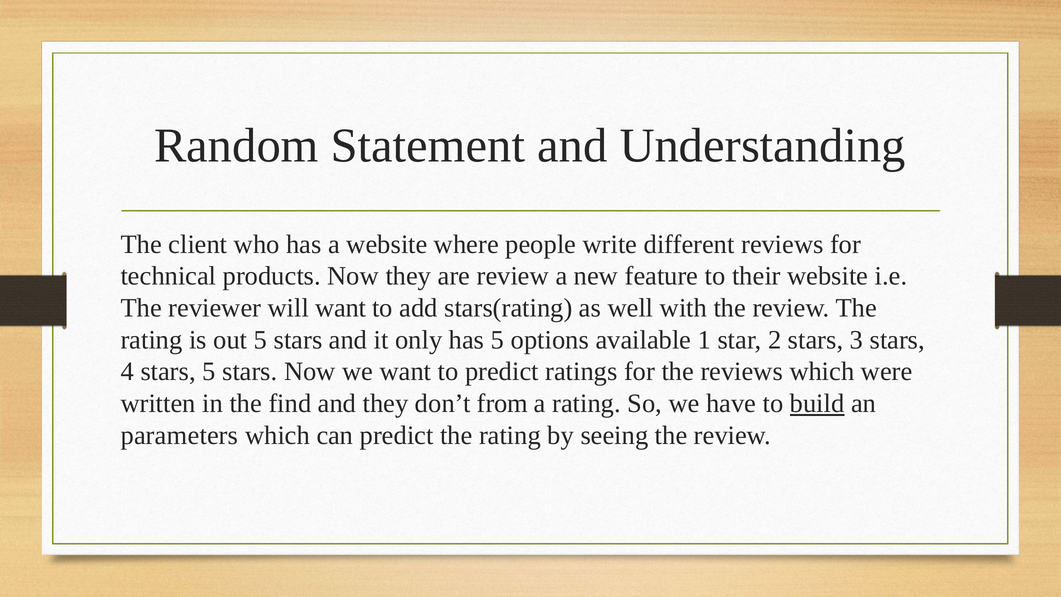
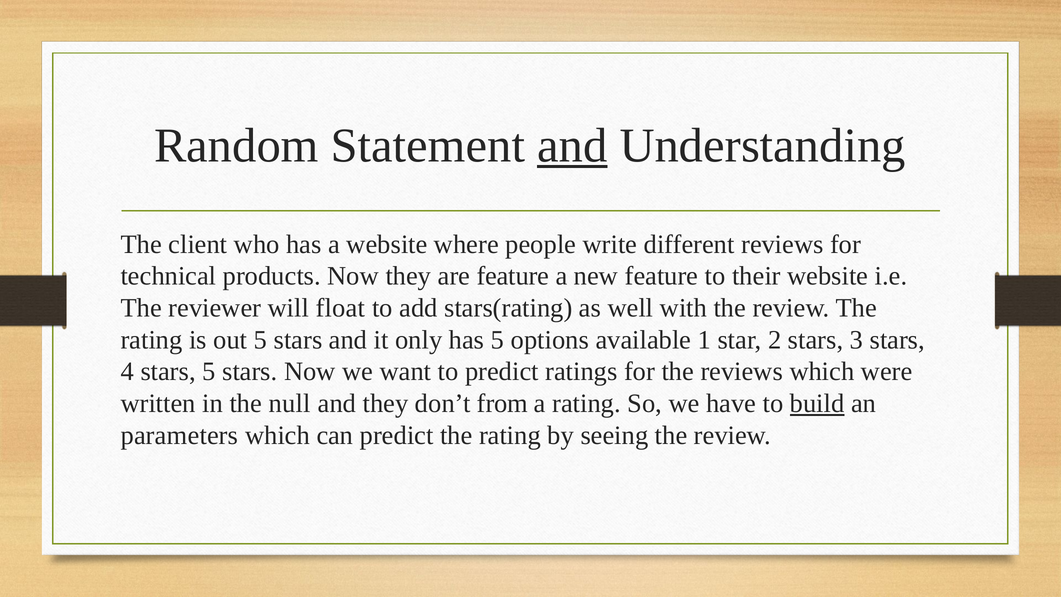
and underline: none -> present (572, 146)
are review: review -> feature (513, 276)
will want: want -> float (340, 308)
find: find -> null (290, 403)
